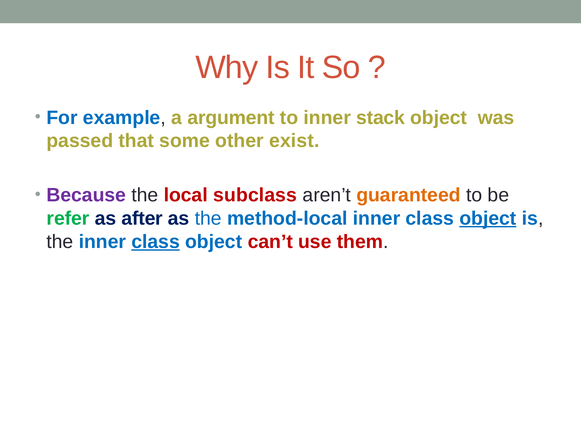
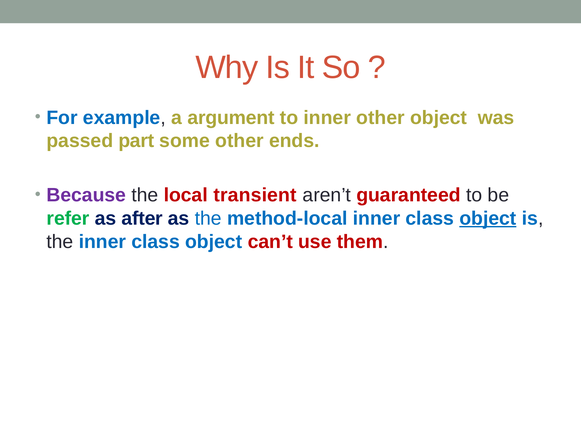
inner stack: stack -> other (380, 118)
that: that -> part (136, 141)
exist: exist -> ends (294, 141)
subclass: subclass -> transient (255, 195)
guaranteed colour: orange -> red (409, 195)
class underline: present -> none (156, 241)
